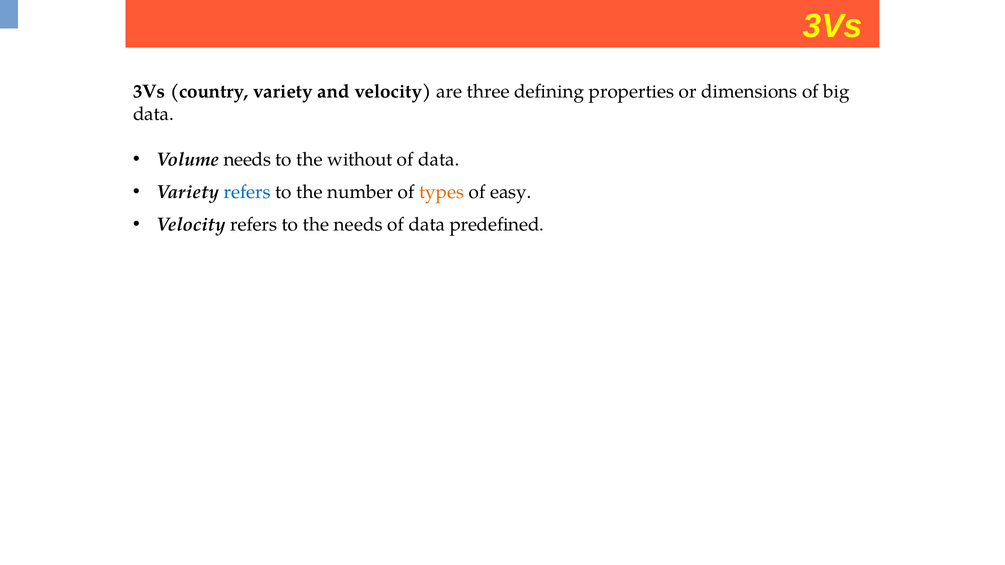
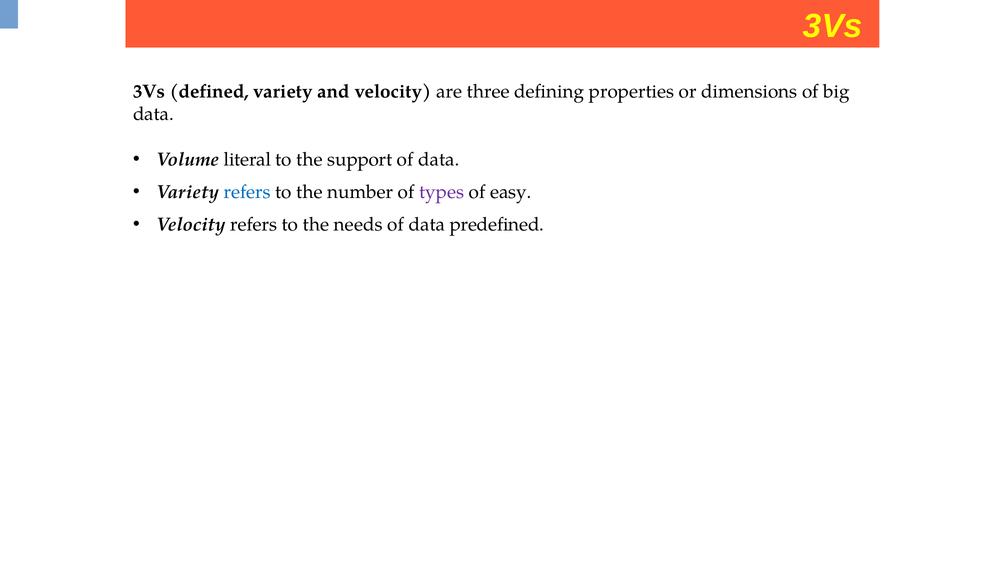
country: country -> defined (209, 92)
Volume needs: needs -> literal (247, 159)
without: without -> support (360, 159)
types colour: orange -> purple (442, 192)
